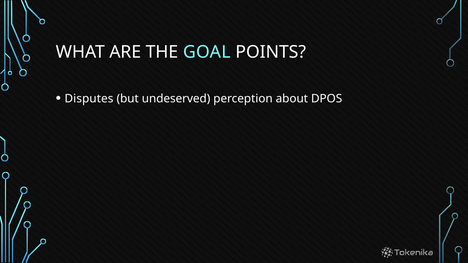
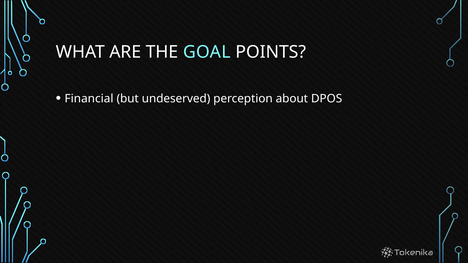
Disputes: Disputes -> Financial (89, 99)
